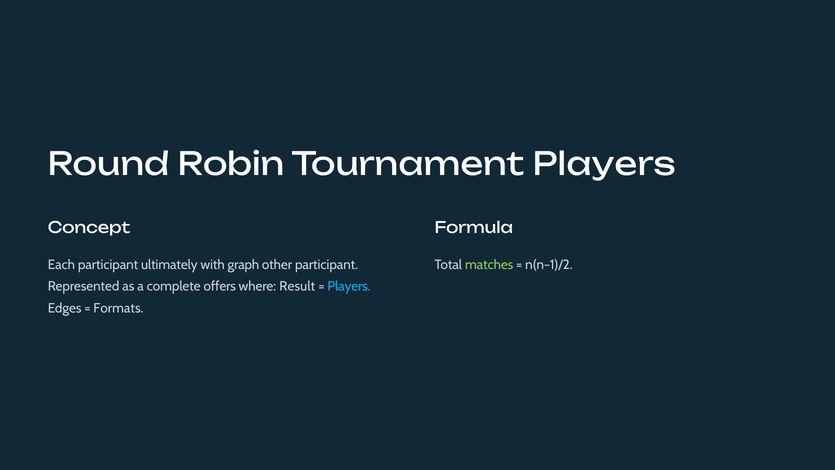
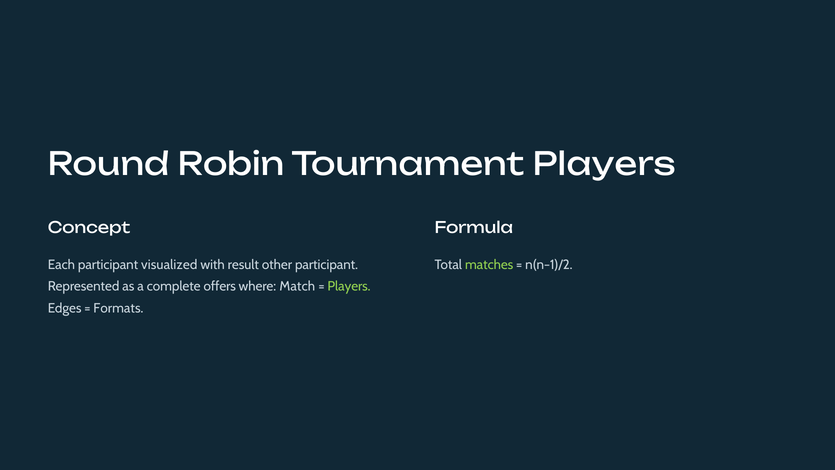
ultimately: ultimately -> visualized (169, 265)
graph: graph -> result (243, 265)
Result: Result -> Match (297, 286)
Players colour: light blue -> light green (349, 286)
